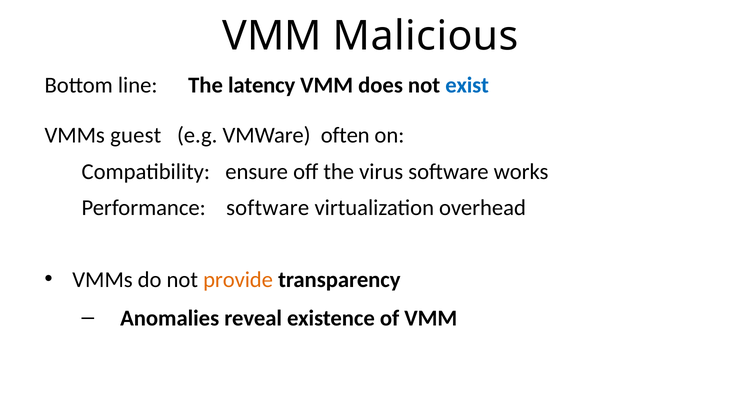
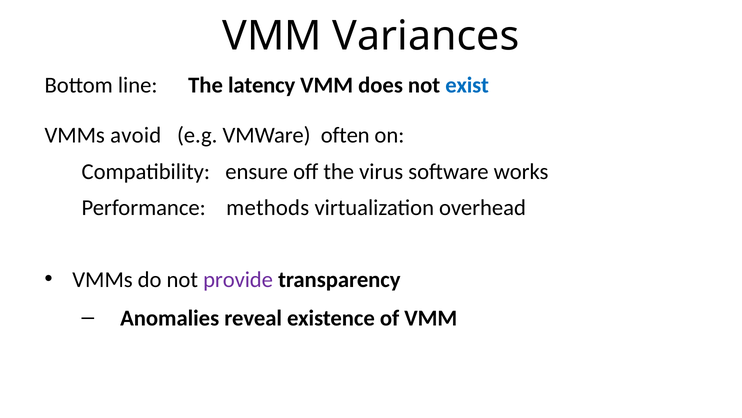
Malicious: Malicious -> Variances (426, 36)
guest: guest -> avoid (136, 135)
Performance software: software -> methods (268, 208)
provide colour: orange -> purple (238, 279)
